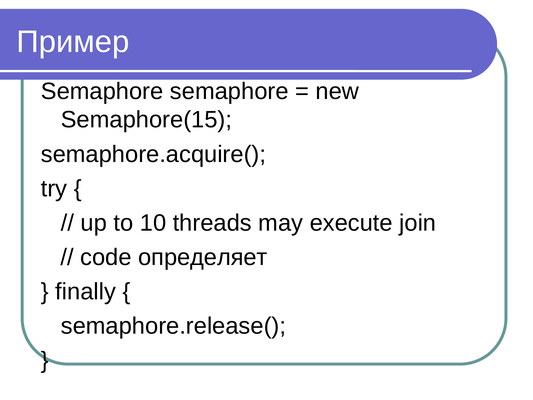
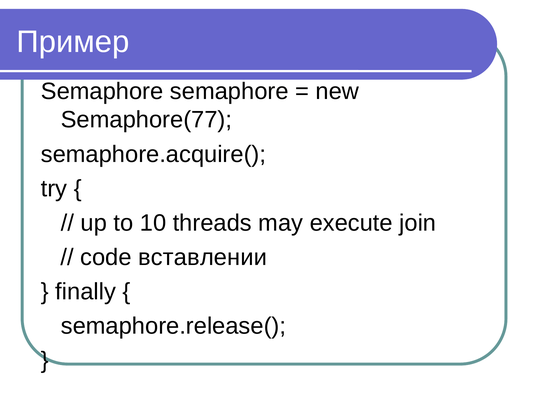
Semaphore(15: Semaphore(15 -> Semaphore(77 (146, 120)
определяет: определяет -> вставлении (203, 257)
